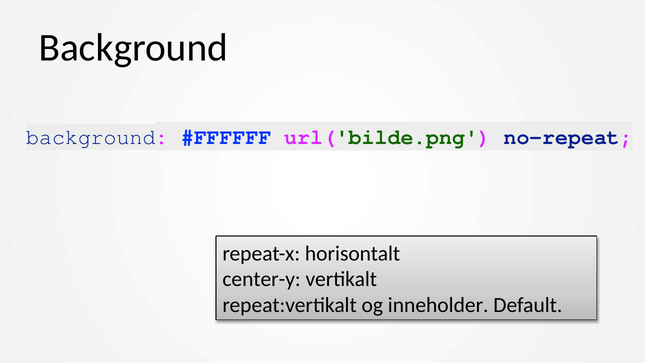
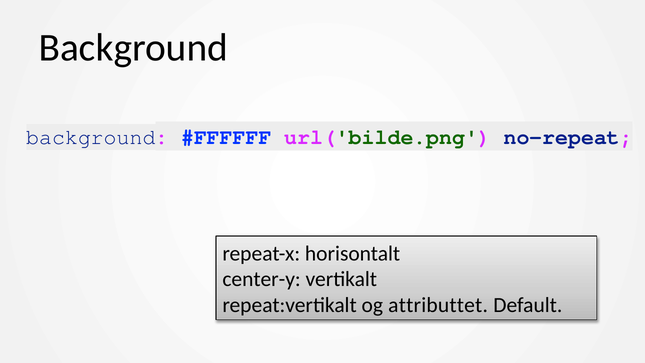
inneholder: inneholder -> attributtet (438, 305)
